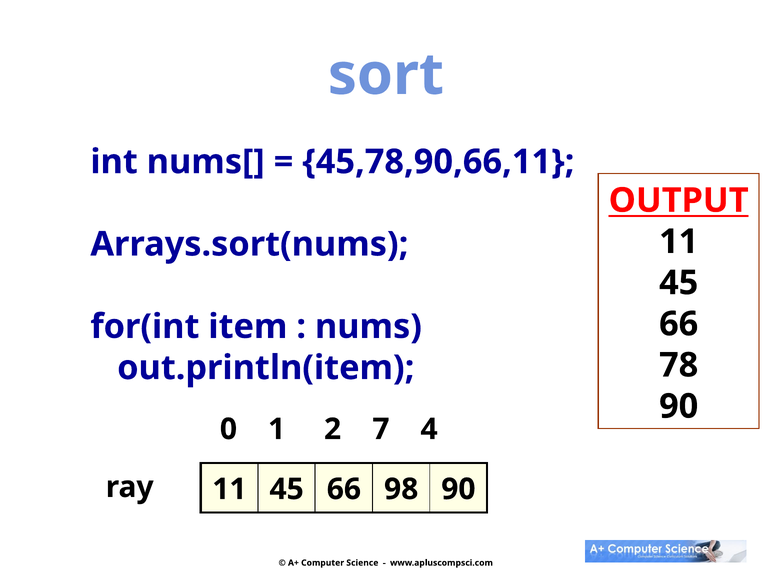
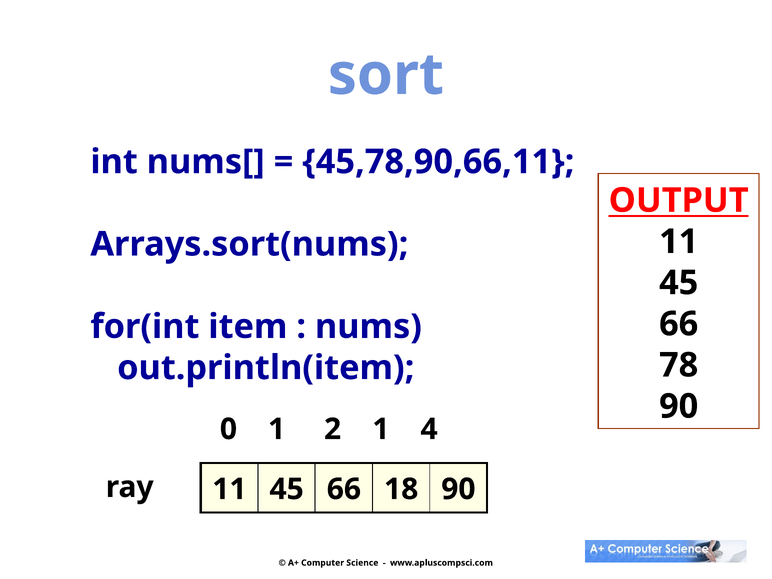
2 7: 7 -> 1 (381, 429)
98: 98 -> 18 (401, 489)
